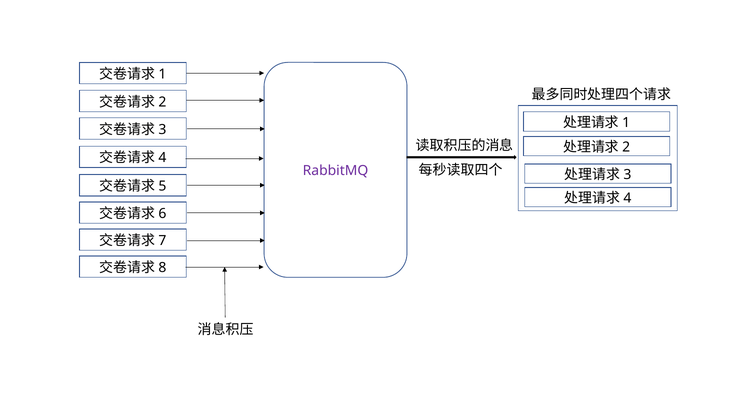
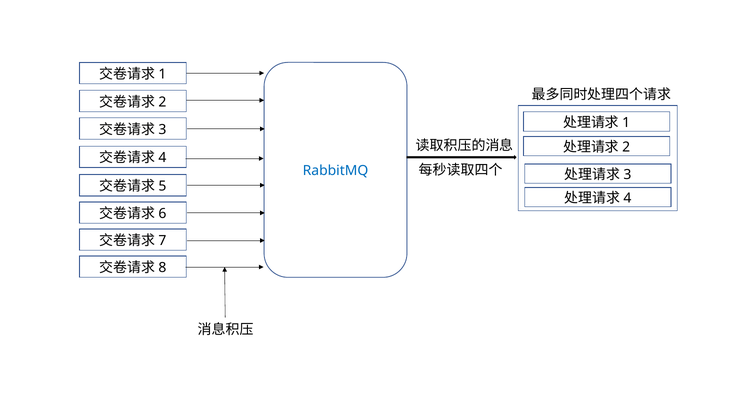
RabbitMQ colour: purple -> blue (336, 171)
